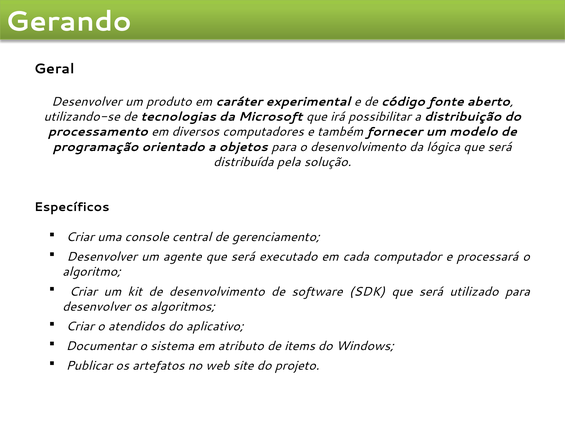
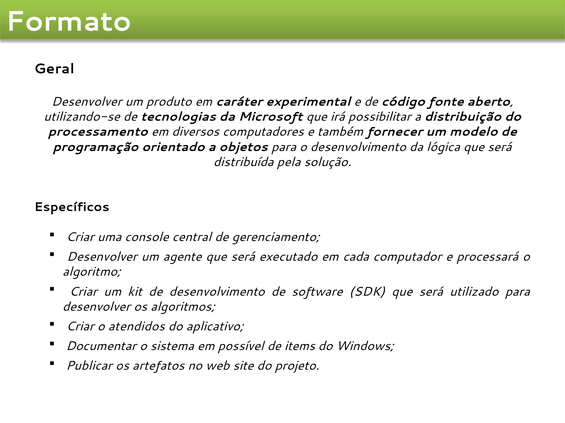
Gerando: Gerando -> Formato (69, 22)
atributo: atributo -> possível (241, 347)
